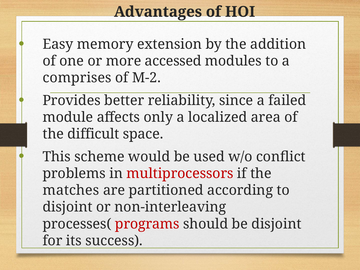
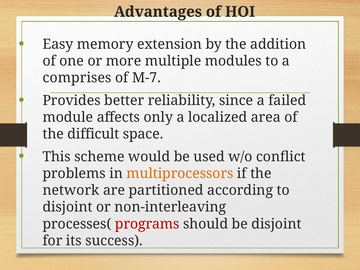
accessed: accessed -> multiple (173, 61)
M-2: M-2 -> M-7 (146, 78)
multiprocessors colour: red -> orange (180, 173)
matches: matches -> network (71, 190)
